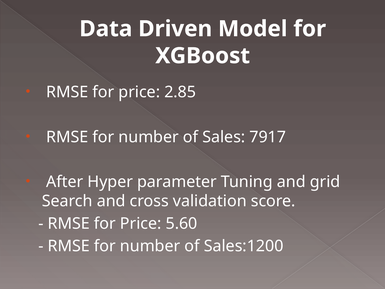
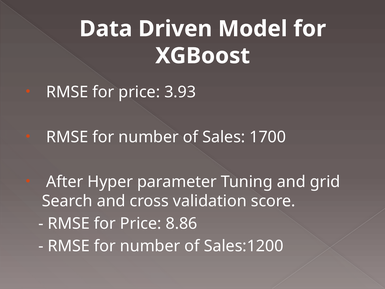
2.85: 2.85 -> 3.93 (180, 92)
7917: 7917 -> 1700 (268, 137)
5.60: 5.60 -> 8.86 (182, 223)
